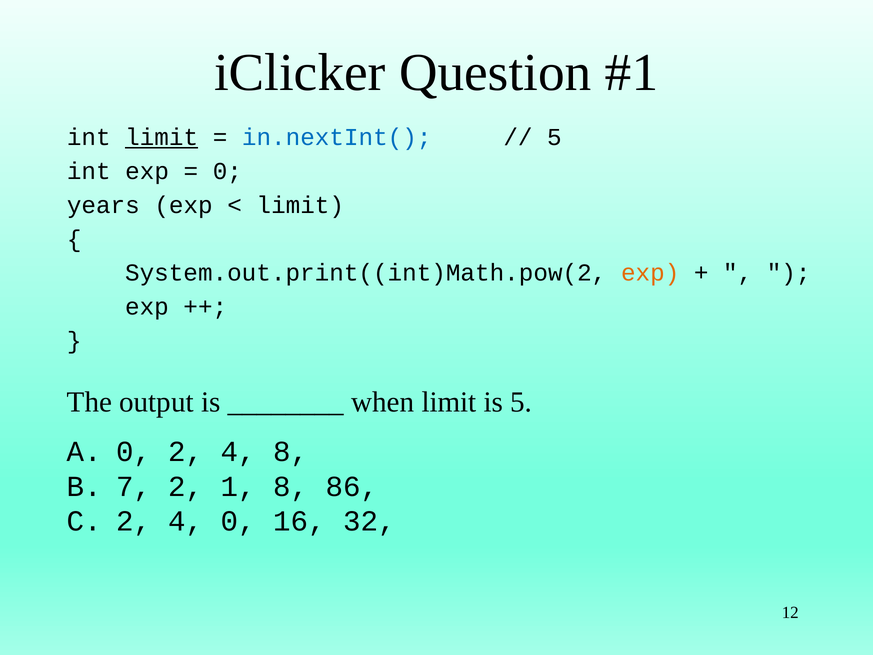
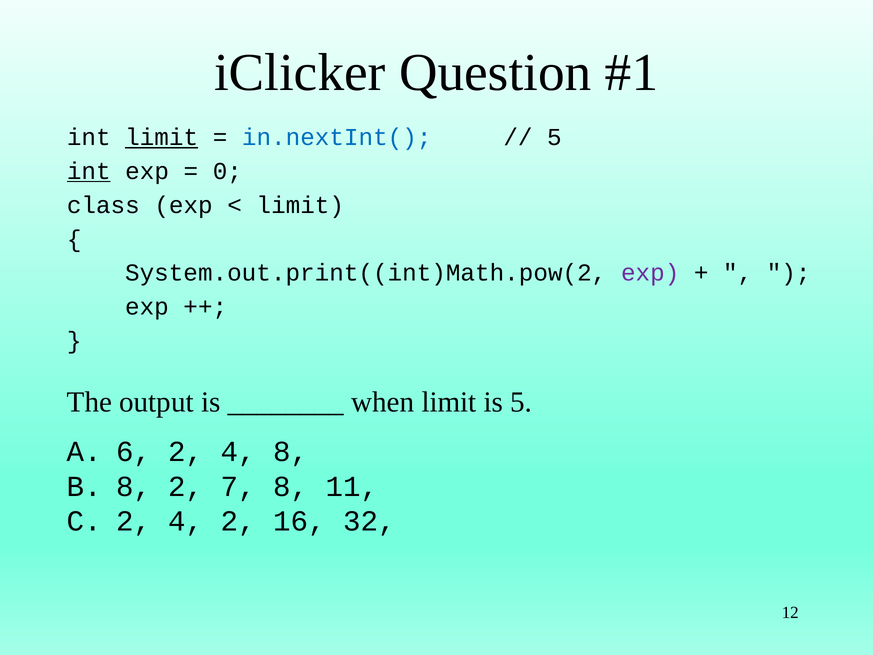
int underline: none -> present (89, 171)
years: years -> class (103, 205)
exp colour: orange -> purple (650, 273)
0: 0 -> 6 (134, 451)
7: 7 -> 8 (134, 486)
1: 1 -> 7 (238, 486)
86: 86 -> 11 (352, 486)
4 0: 0 -> 2 (238, 521)
